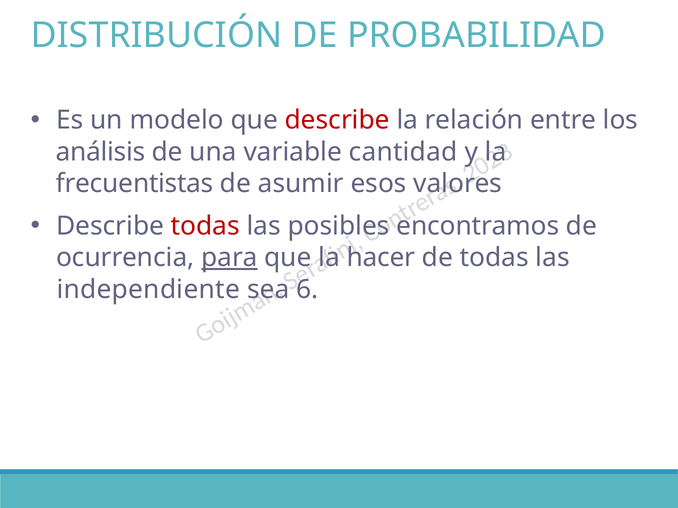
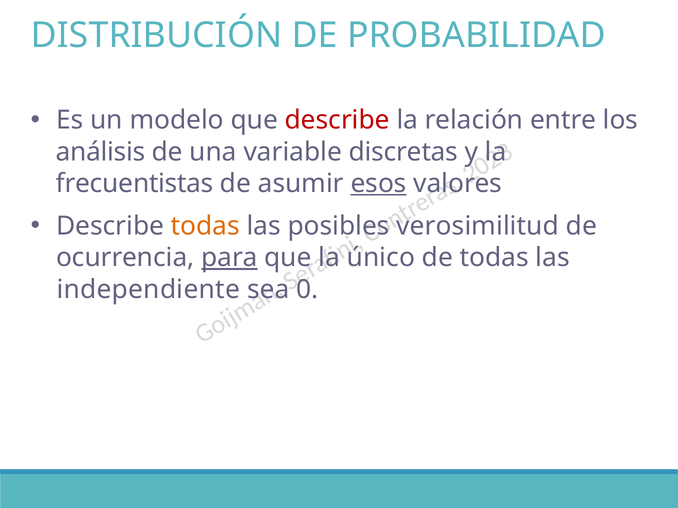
cantidad: cantidad -> discretas (403, 152)
esos underline: none -> present (379, 184)
todas colour: red -> orange (205, 226)
encontramos: encontramos -> verosimilitud (478, 226)
hacer: hacer -> único (381, 258)
6: 6 -> 0 (308, 290)
